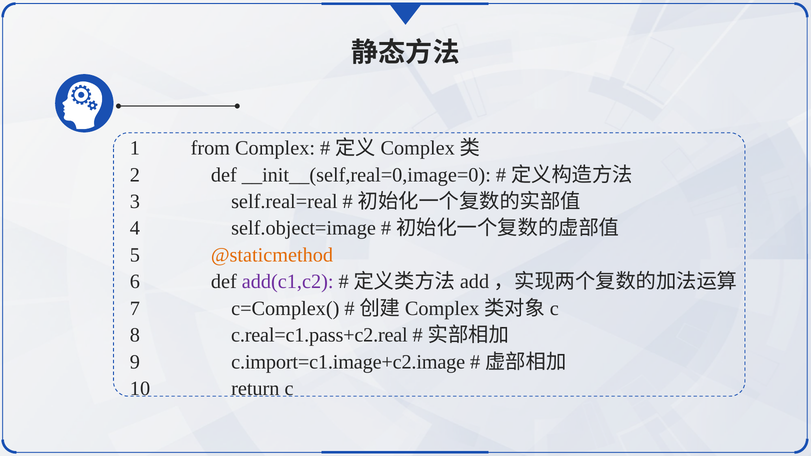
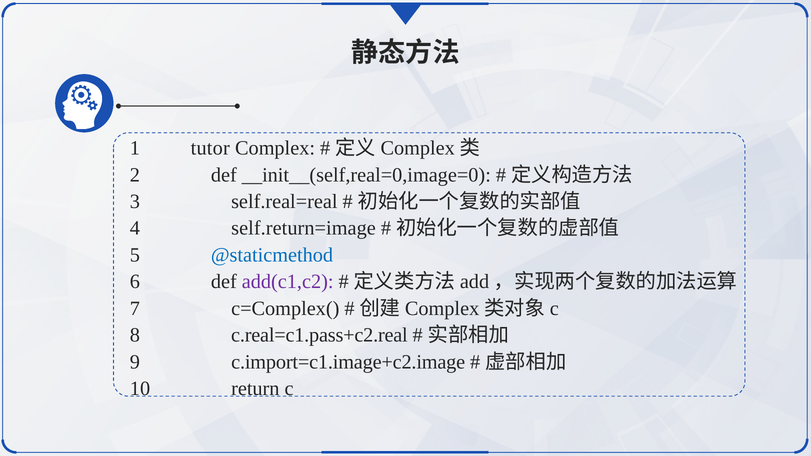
from: from -> tutor (210, 148)
self.object=image: self.object=image -> self.return=image (304, 228)
@staticmethod colour: orange -> blue (272, 255)
